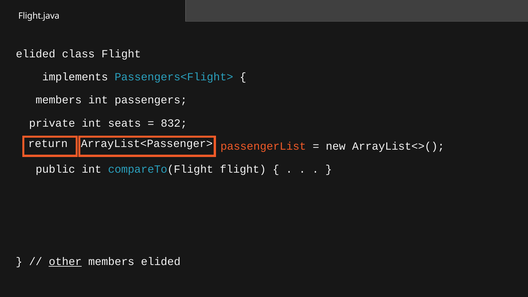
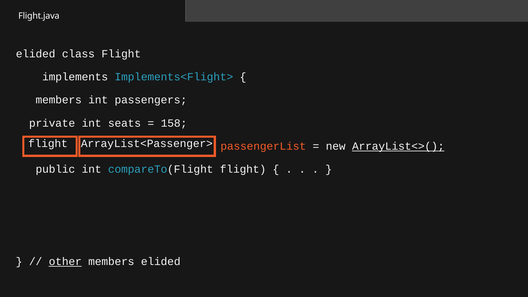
Passengers<Flight>: Passengers<Flight> -> Implements<Flight> (174, 77)
832: 832 -> 158 (174, 123)
return: return -> flight (48, 144)
ArrayList<>( underline: none -> present (398, 146)
